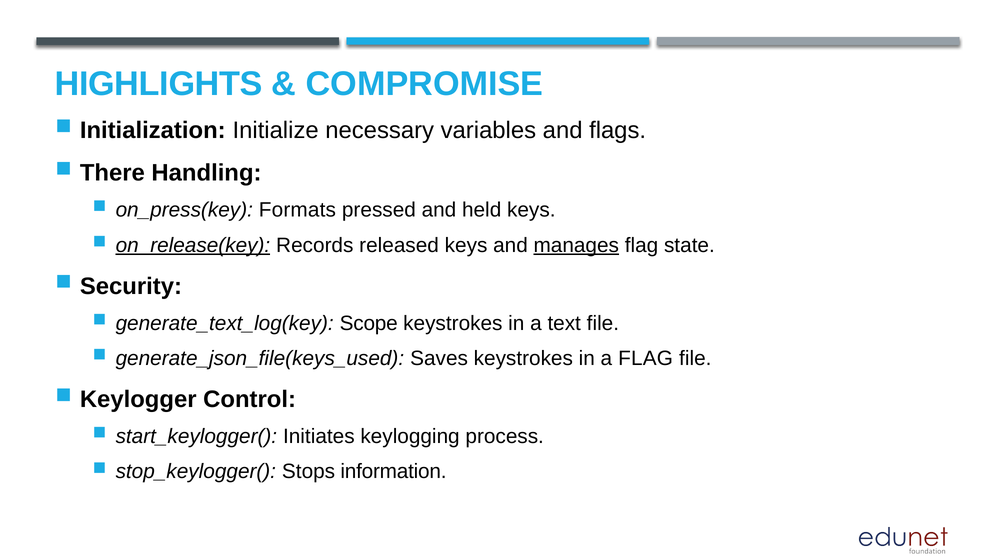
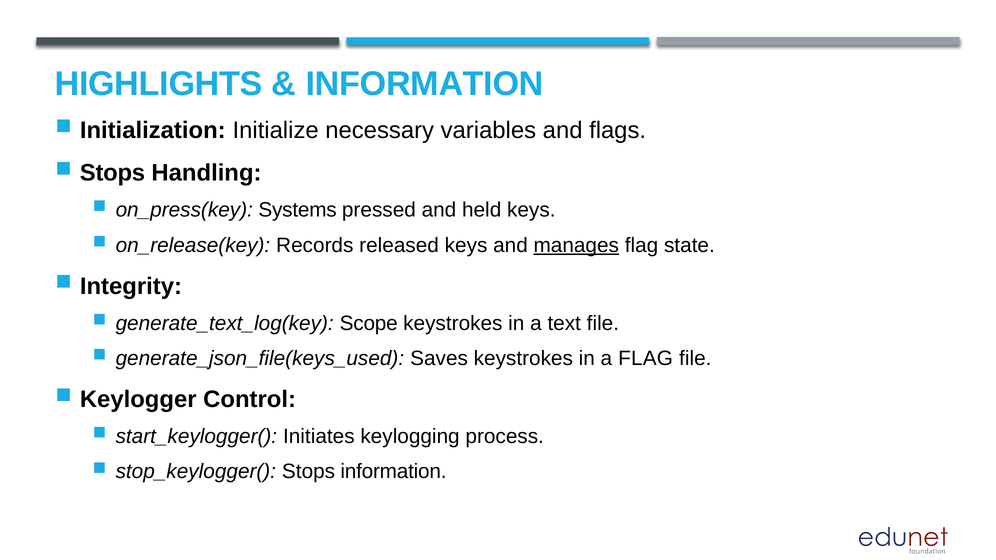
COMPROMISE: COMPROMISE -> INFORMATION (425, 84)
There: There -> Stops (112, 173)
Formats: Formats -> Systems (298, 210)
on_release(key underline: present -> none (193, 245)
Security: Security -> Integrity (131, 286)
